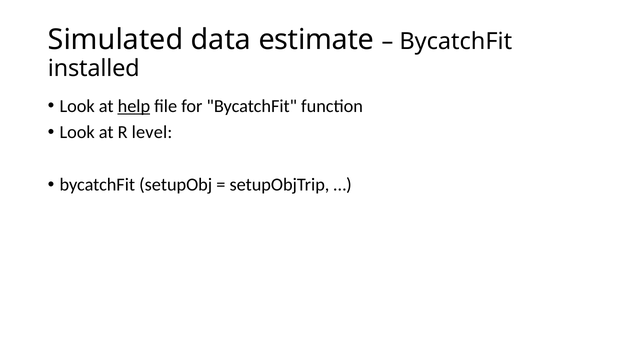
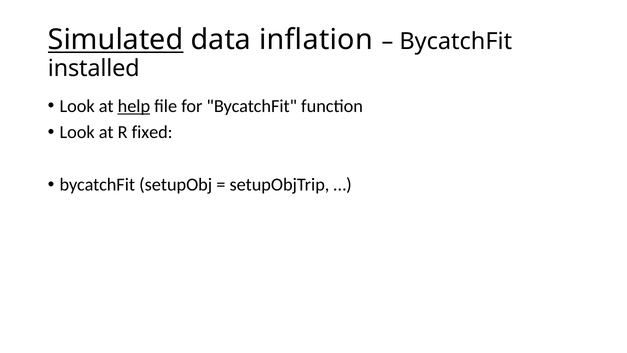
Simulated underline: none -> present (116, 40)
estimate: estimate -> inflation (316, 40)
level: level -> fixed (152, 132)
